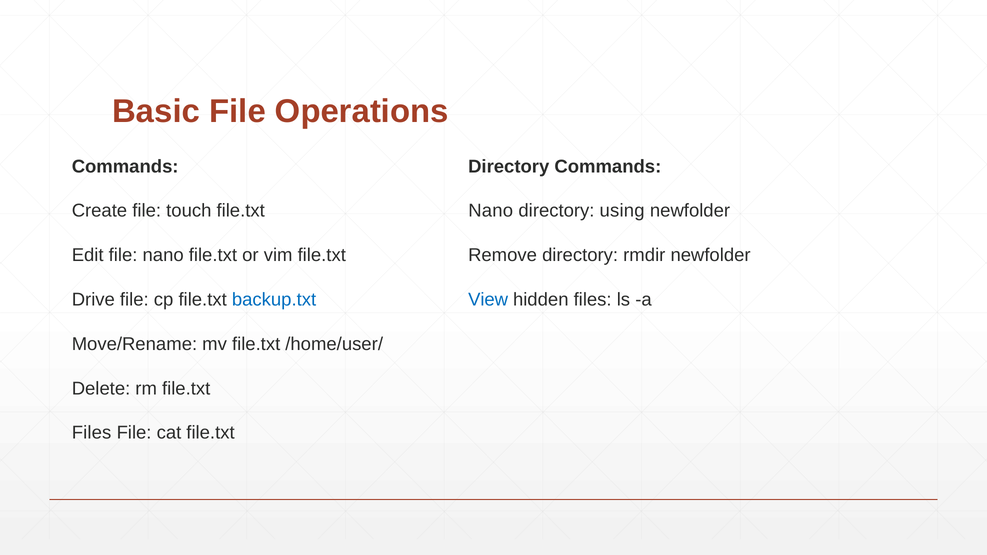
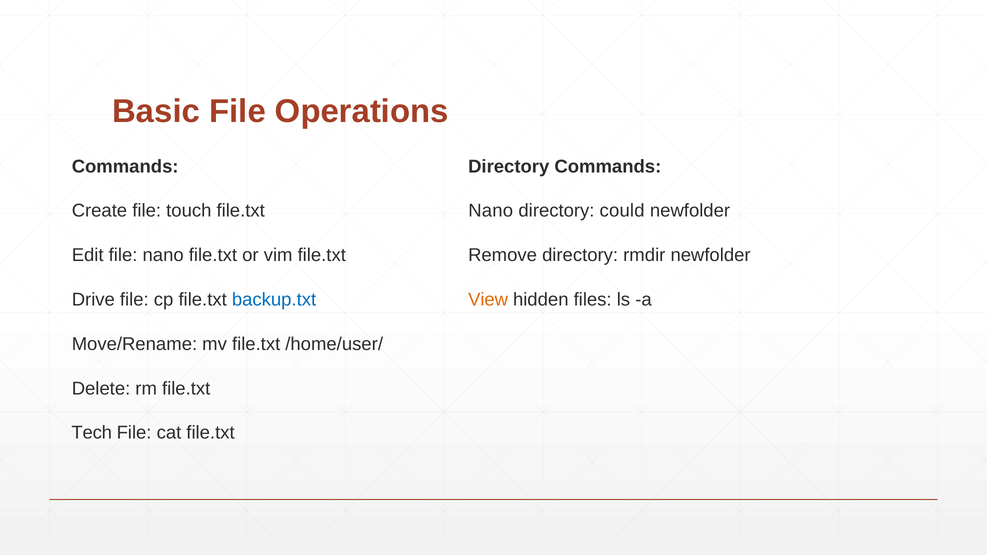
using: using -> could (622, 211)
View colour: blue -> orange (488, 300)
Files: Files -> Tech (92, 433)
